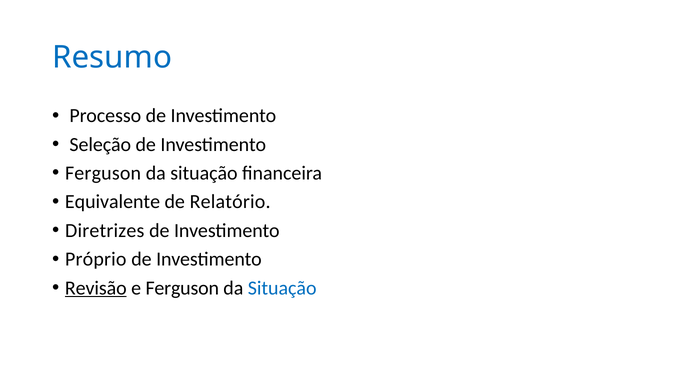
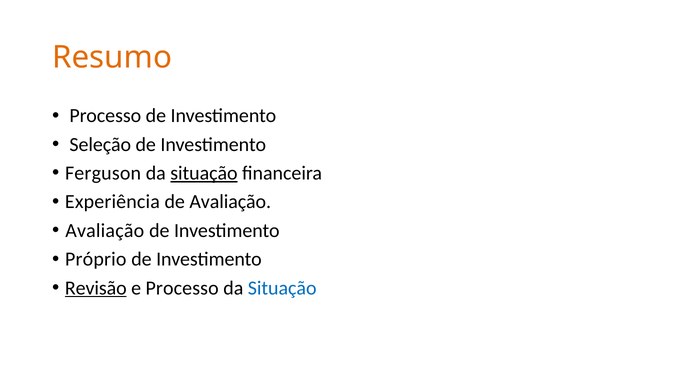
Resumo colour: blue -> orange (112, 57)
situação underline: none -> present (204, 173)
Equivalente: Equivalente -> Experiência (112, 202)
de Relatório: Relatório -> Avaliação (230, 202)
Diretrizes: Diretrizes -> Avaliação (105, 230)
e Ferguson: Ferguson -> Processo (182, 288)
